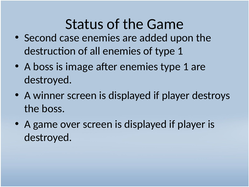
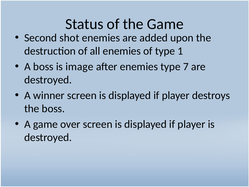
case: case -> shot (69, 38)
enemies type 1: 1 -> 7 (186, 66)
